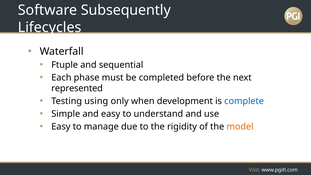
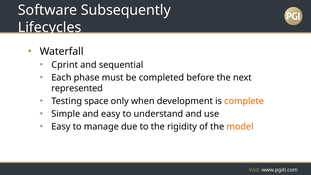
Ftuple: Ftuple -> Cprint (65, 65)
using: using -> space (96, 101)
complete colour: blue -> orange (244, 101)
